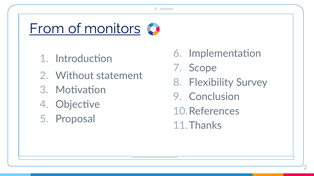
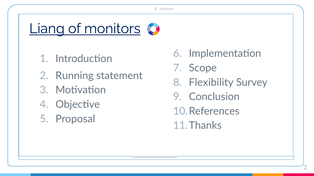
From: From -> Liang (47, 29)
Without: Without -> Running (75, 76)
